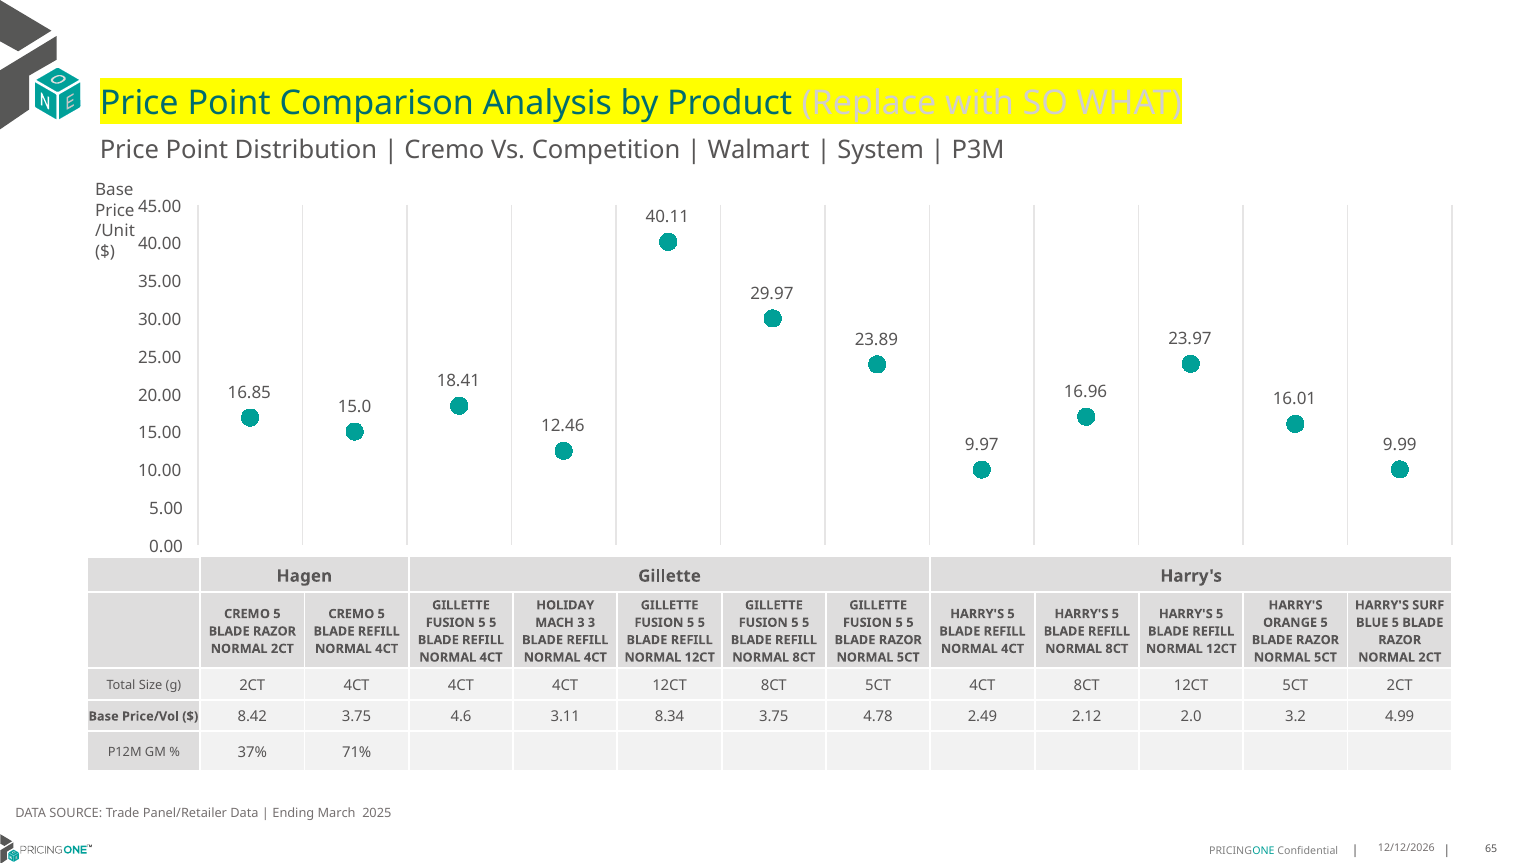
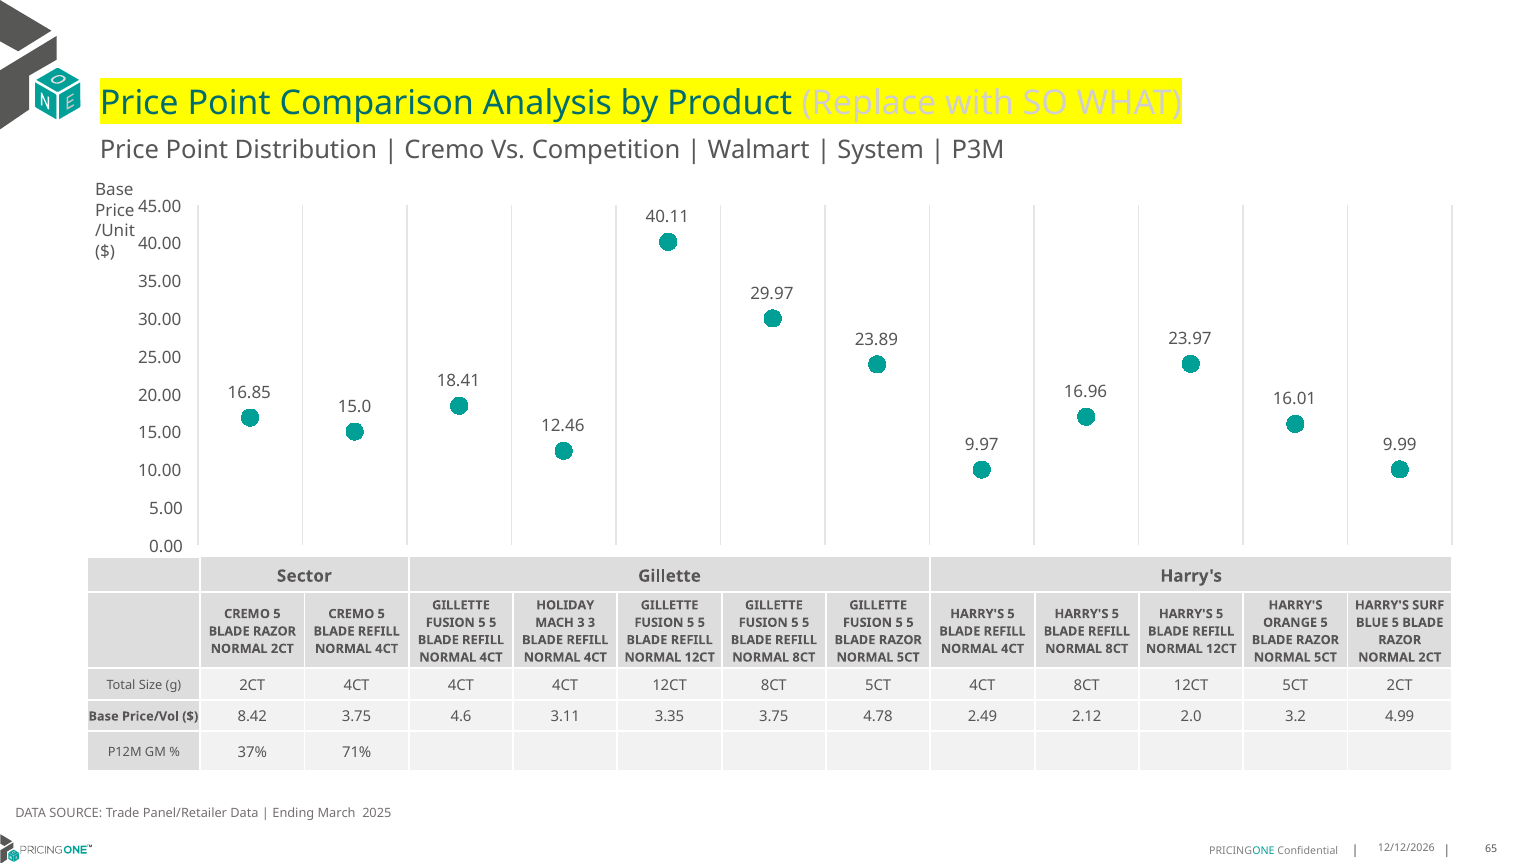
Hagen: Hagen -> Sector (304, 576)
8.34: 8.34 -> 3.35 (670, 717)
